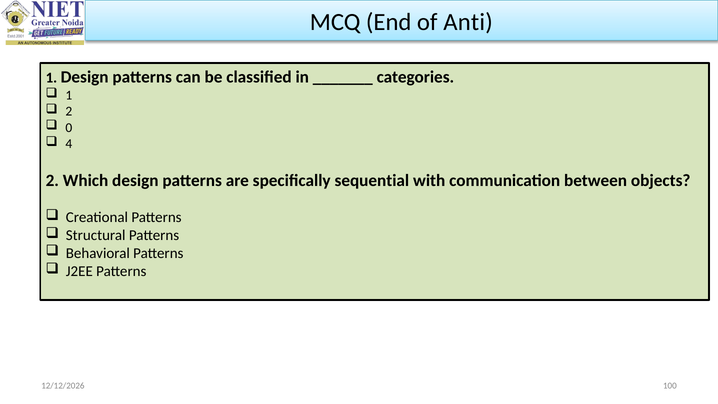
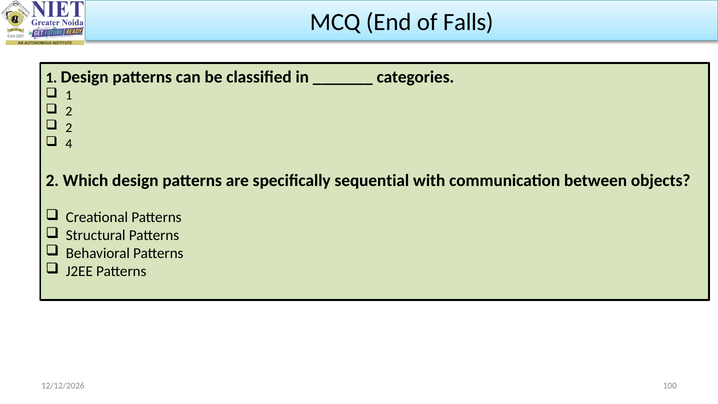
Anti: Anti -> Falls (468, 22)
0: 0 -> 2 (69, 128)
